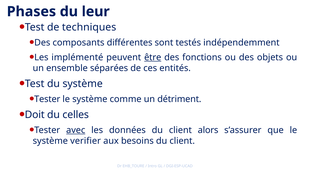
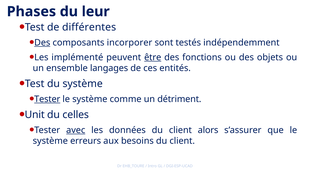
techniques: techniques -> différentes (89, 27)
Des underline: none -> present (42, 43)
différentes: différentes -> incorporer (130, 43)
séparées: séparées -> langages (109, 68)
Tester underline: none -> present (47, 99)
Doit: Doit -> Unit (35, 115)
verifier: verifier -> erreurs (86, 141)
